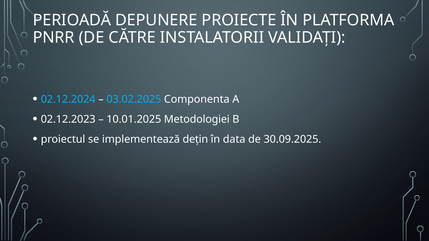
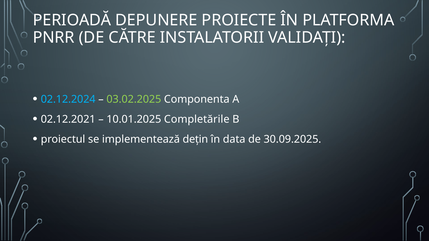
03.02.2025 colour: light blue -> light green (134, 100)
02.12.2023: 02.12.2023 -> 02.12.2021 (68, 119)
Metodologiei: Metodologiei -> Completările (197, 119)
